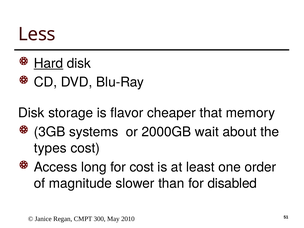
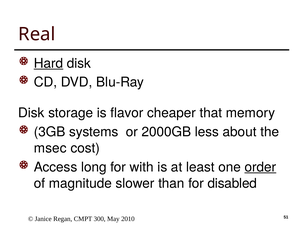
Less: Less -> Real (37, 34)
wait: wait -> less (207, 132)
types: types -> msec (50, 148)
for cost: cost -> with (142, 167)
order underline: none -> present (260, 167)
